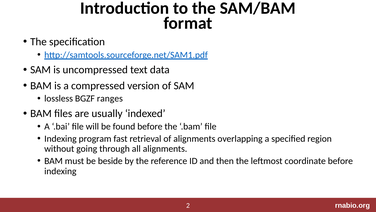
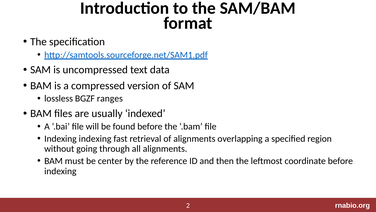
Indexing program: program -> indexing (95, 138)
beside: beside -> center (110, 161)
